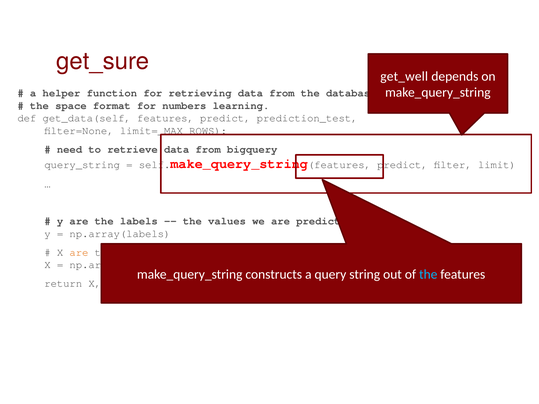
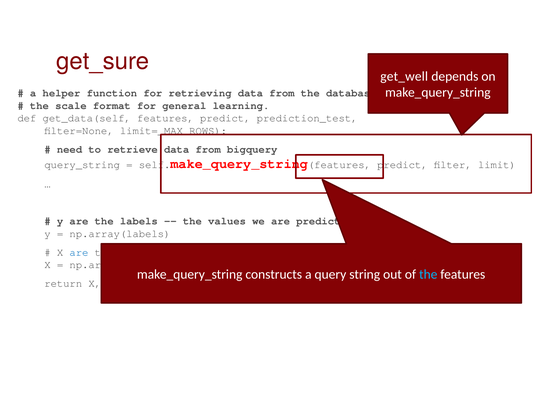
space: space -> scale (71, 106)
numbers: numbers -> general (184, 106)
are colour: orange -> blue (79, 252)
